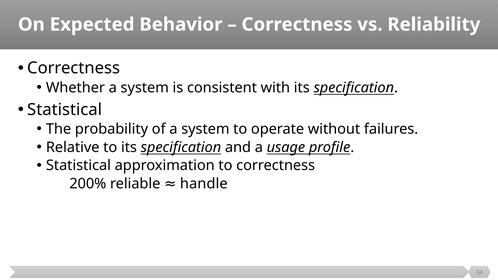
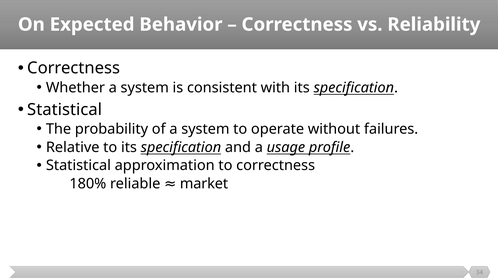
200%: 200% -> 180% (88, 184)
handle: handle -> market (204, 184)
